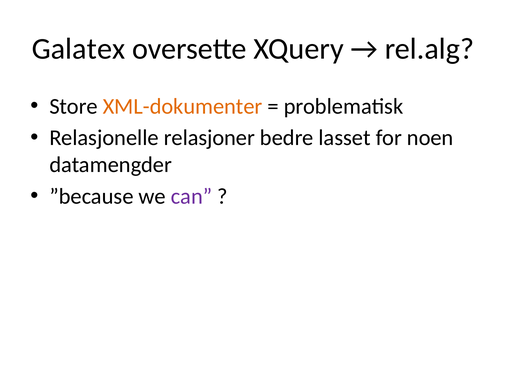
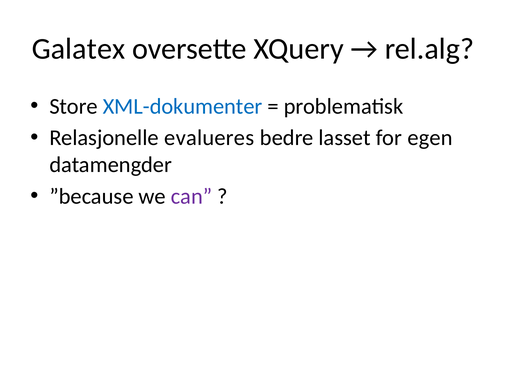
XML-dokumenter colour: orange -> blue (183, 106)
relasjoner: relasjoner -> evalueres (209, 138)
noen: noen -> egen (430, 138)
